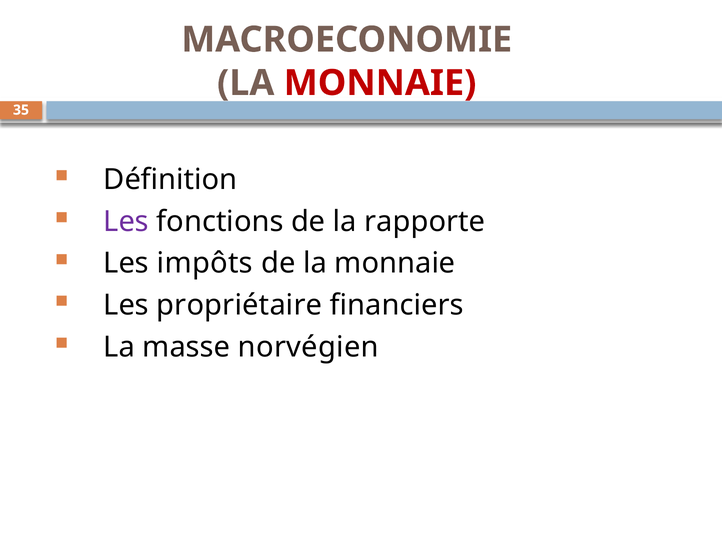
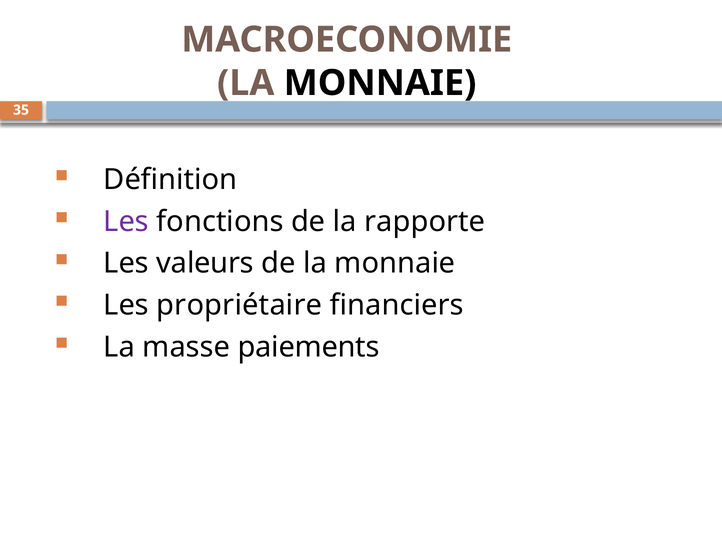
MONNAIE colour: red -> black (380, 83)
impôts: impôts -> valeurs (205, 263)
norvégien: norvégien -> paiements (309, 347)
